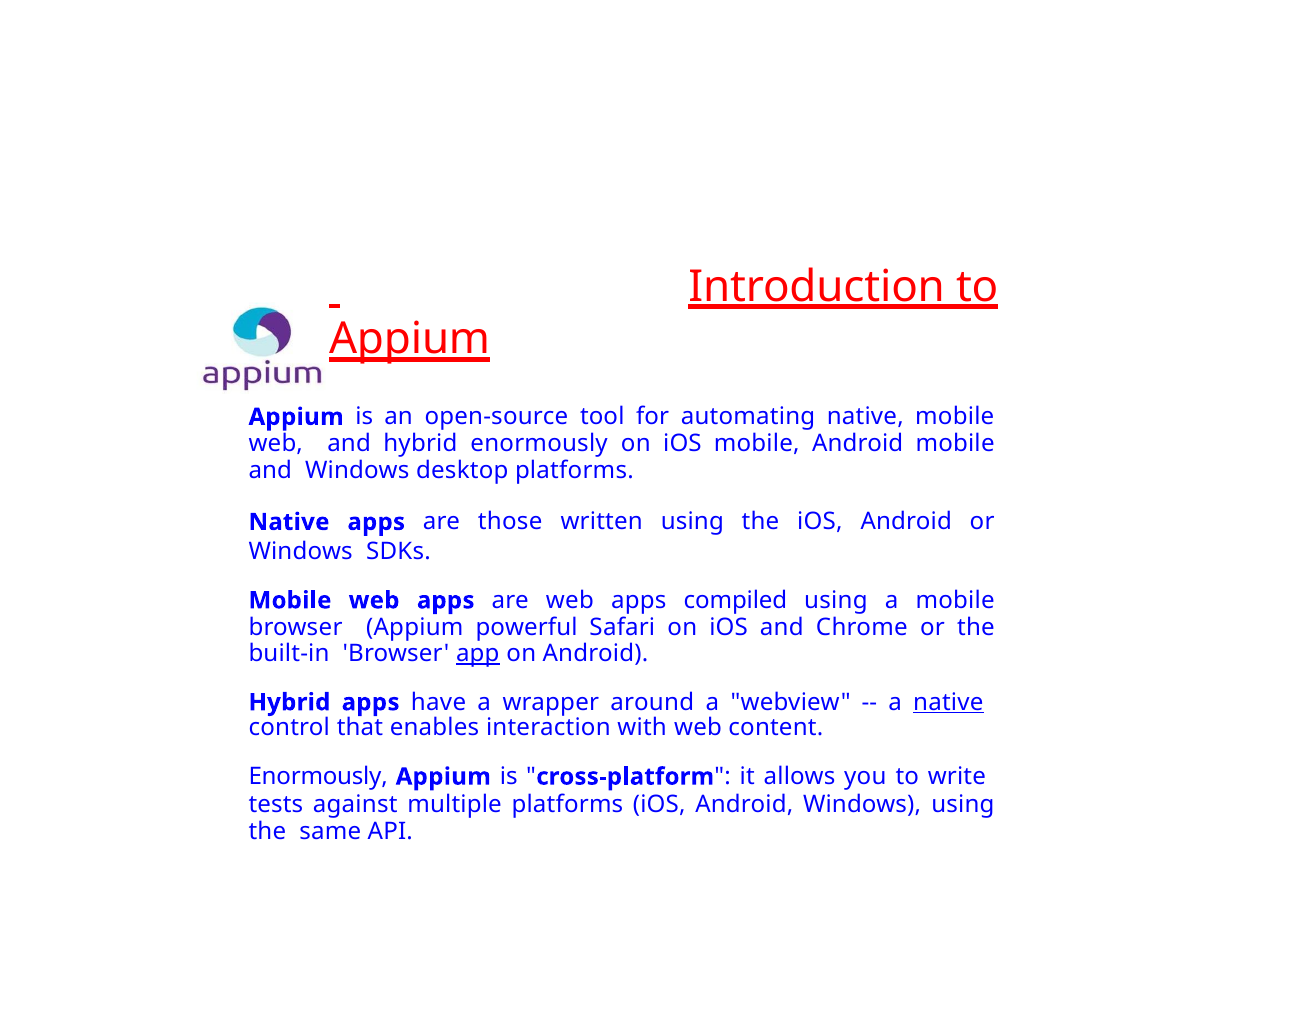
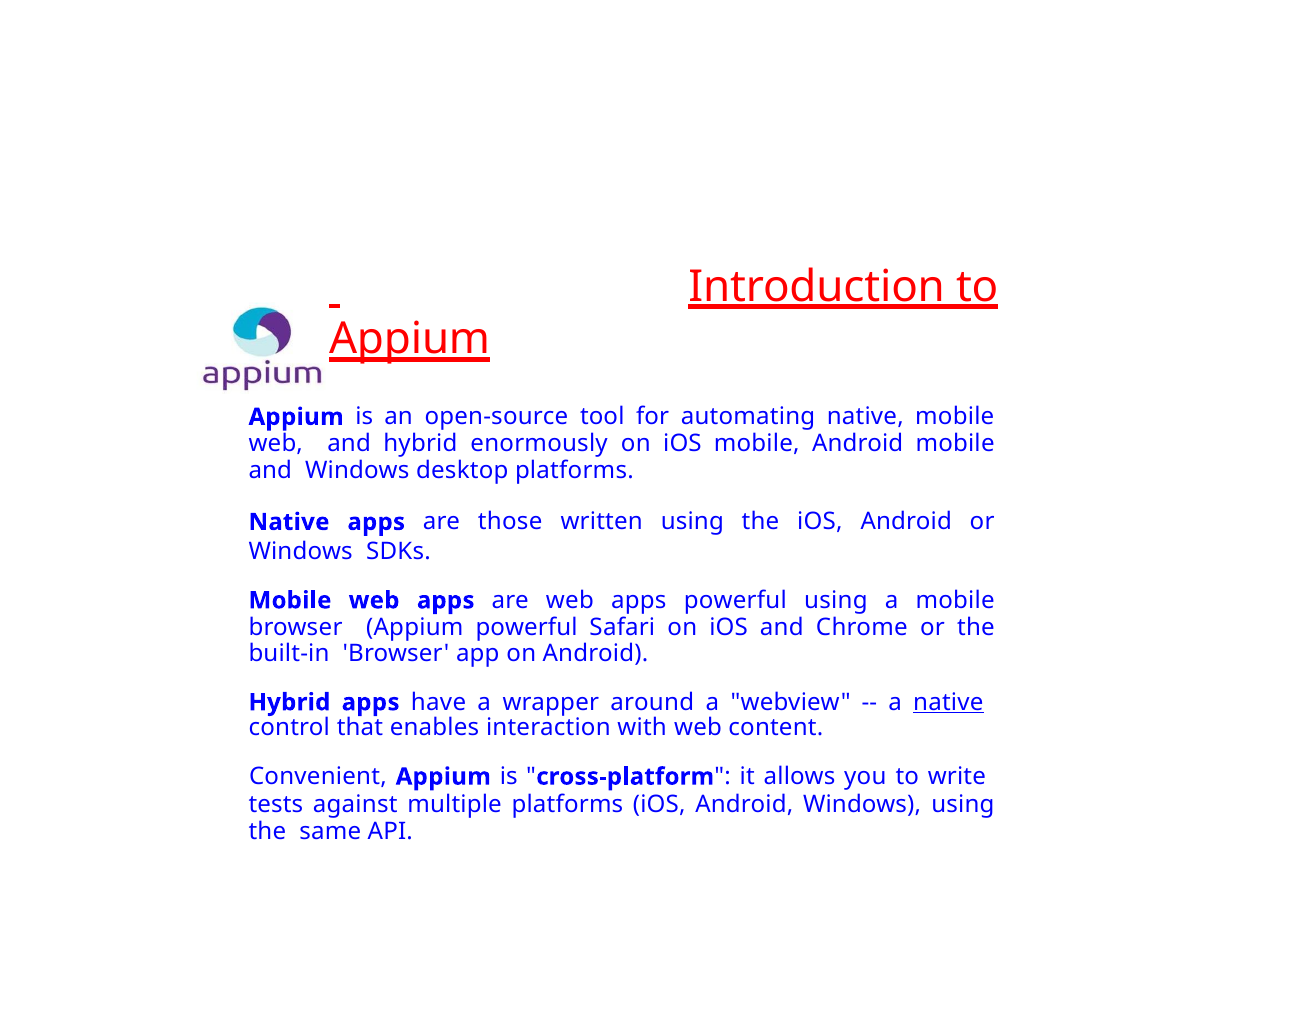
apps compiled: compiled -> powerful (735, 600)
app underline: present -> none (478, 654)
Enormously: Enormously -> Convenient (318, 777)
